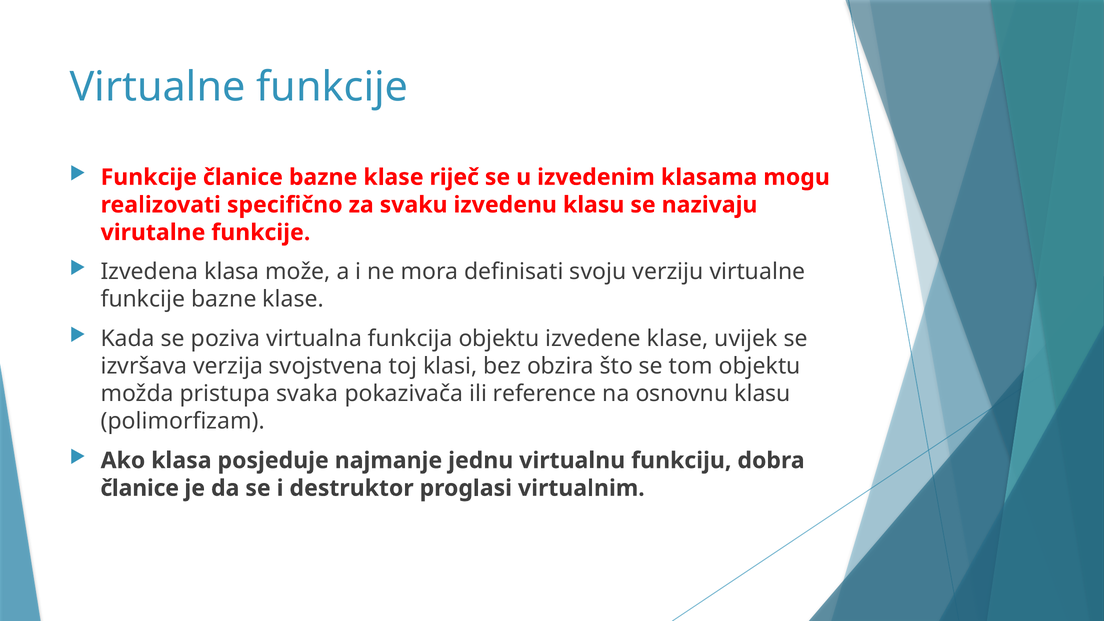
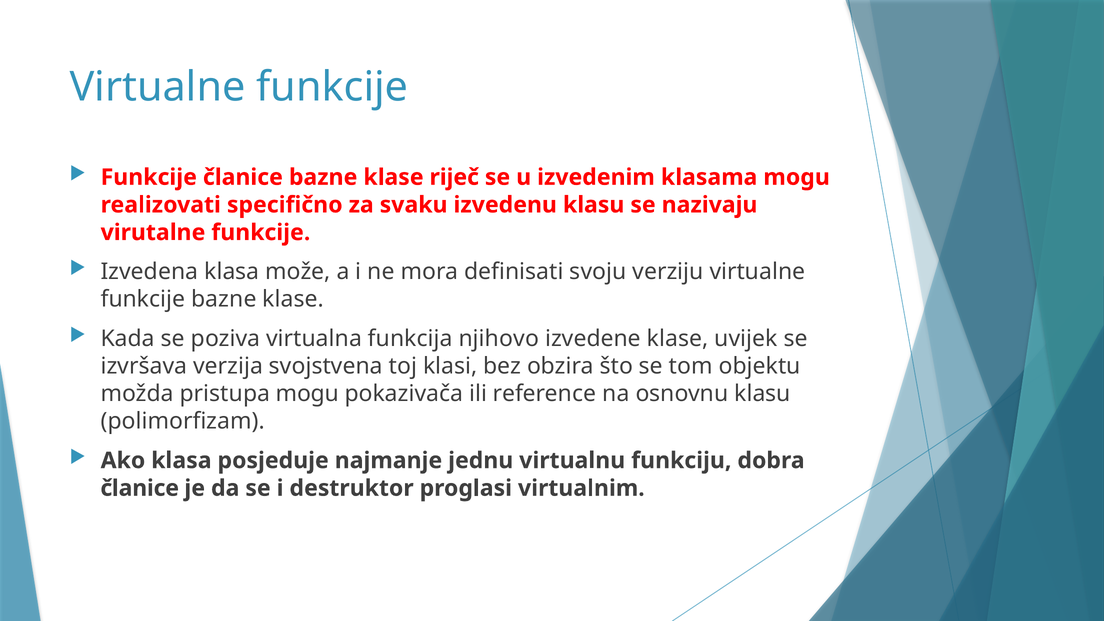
funkcija objektu: objektu -> njihovo (499, 338)
pristupa svaka: svaka -> mogu (307, 394)
